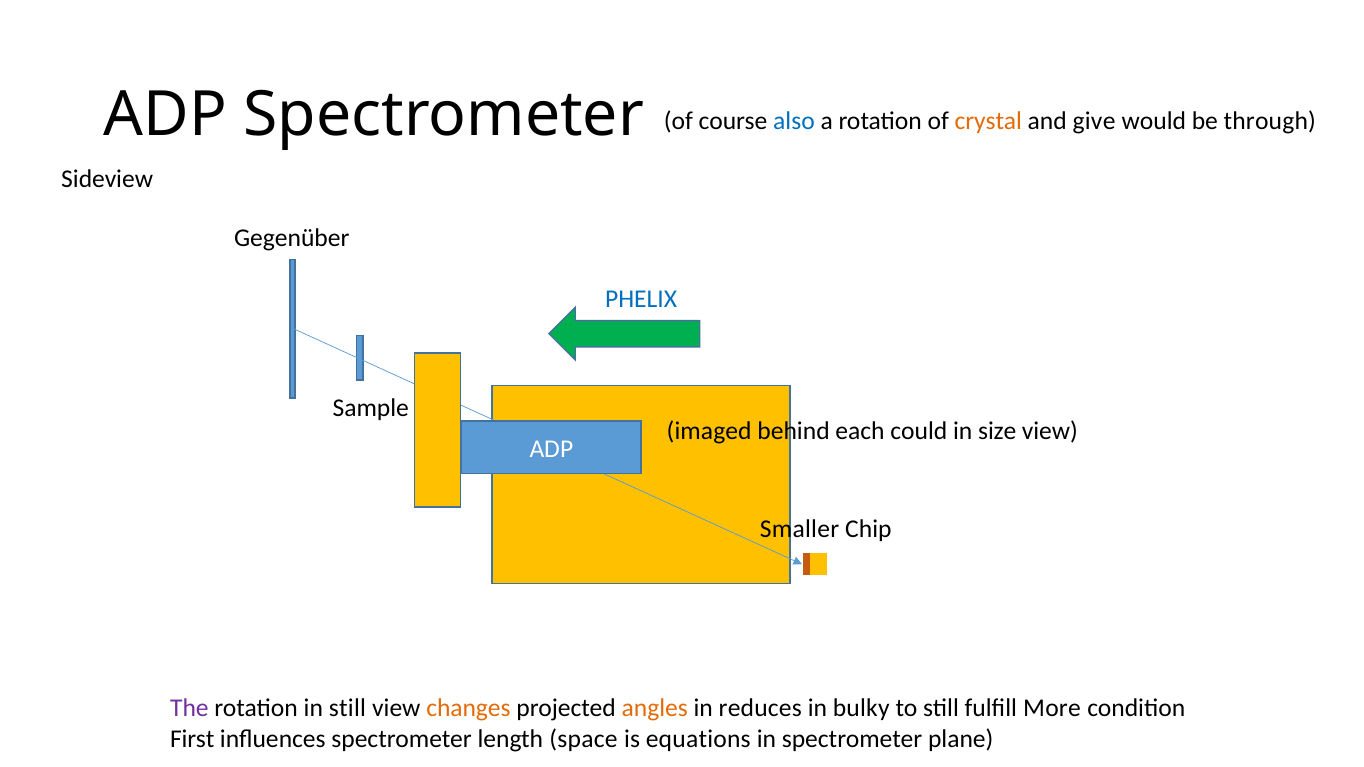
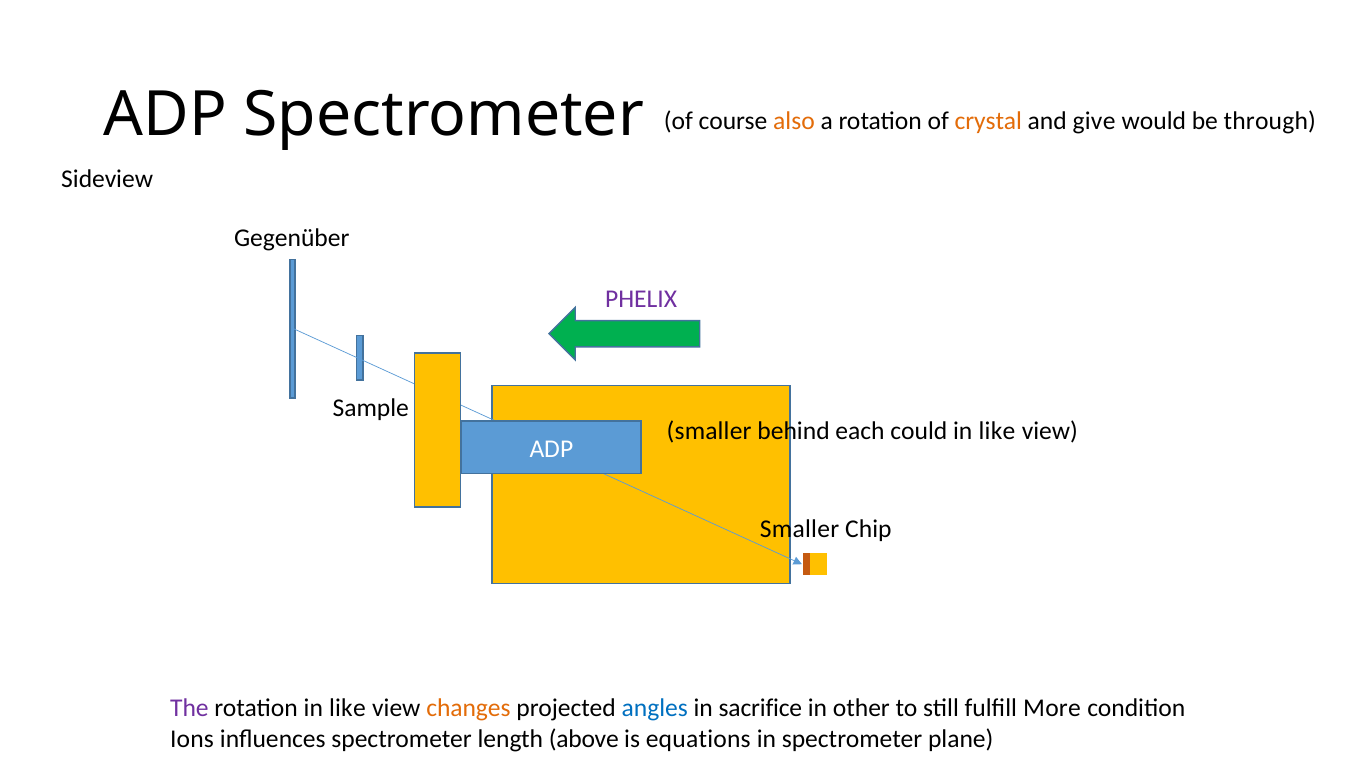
also colour: blue -> orange (794, 121)
PHELIX colour: blue -> purple (641, 299)
imaged: imaged -> smaller (709, 432)
size: size -> like (997, 432)
rotation in still: still -> like (347, 709)
angles colour: orange -> blue (655, 709)
reduces: reduces -> sacrifice (760, 709)
bulky: bulky -> other (861, 709)
First: First -> Ions (192, 739)
space: space -> above (584, 739)
